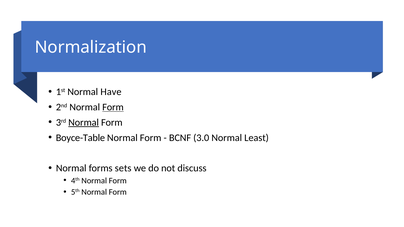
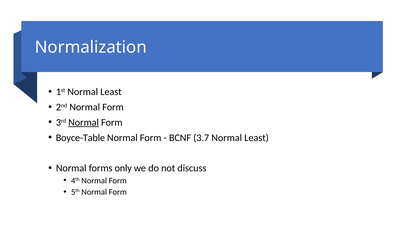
1st Normal Have: Have -> Least (111, 92)
Form underline: present -> none (113, 107)
3.0: 3.0 -> 3.7 (201, 138)
sets: sets -> only (123, 168)
